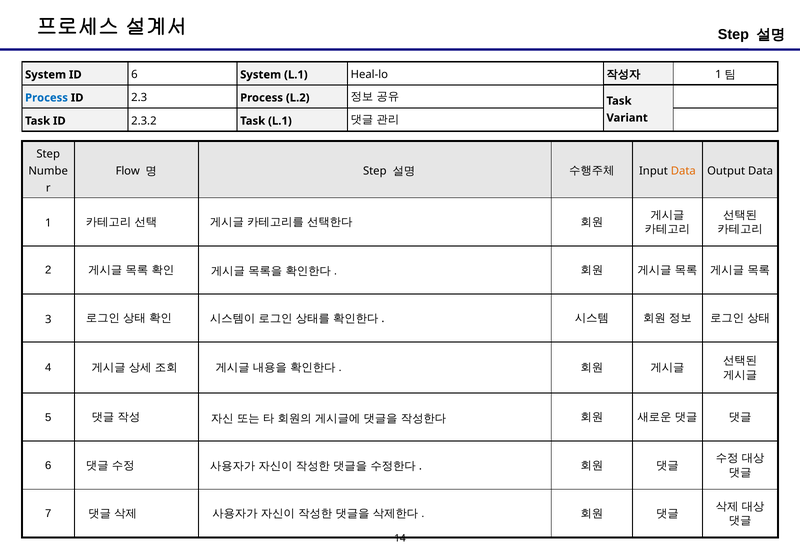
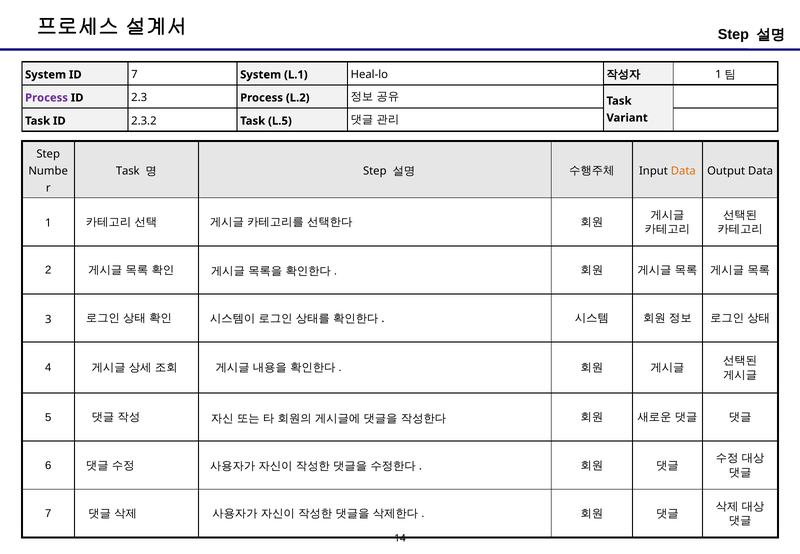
ID 6: 6 -> 7 (134, 75)
Process colour: blue -> purple (46, 98)
Task L.1: L.1 -> L.5 (280, 121)
Flow: Flow -> Task (128, 171)
